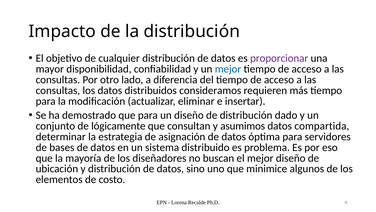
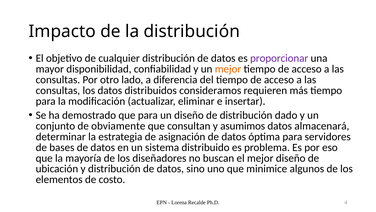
mejor colour: blue -> orange (228, 69)
lógicamente: lógicamente -> obviamente (118, 126)
compartida: compartida -> almacenará (322, 126)
